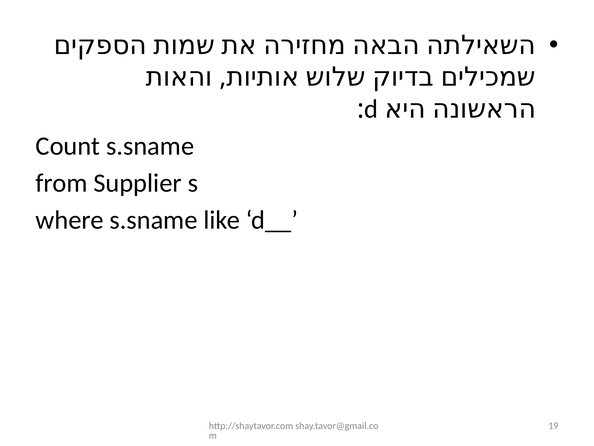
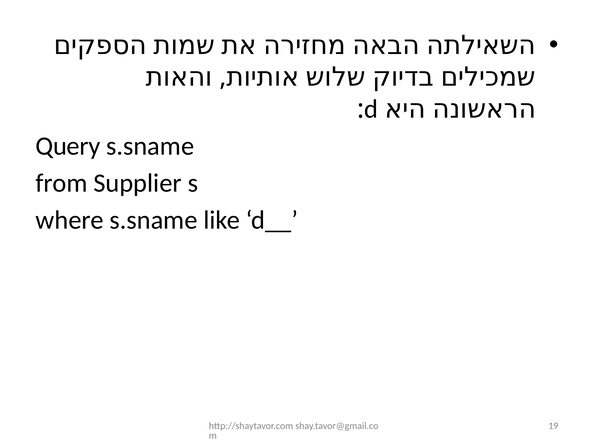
Count: Count -> Query (68, 146)
